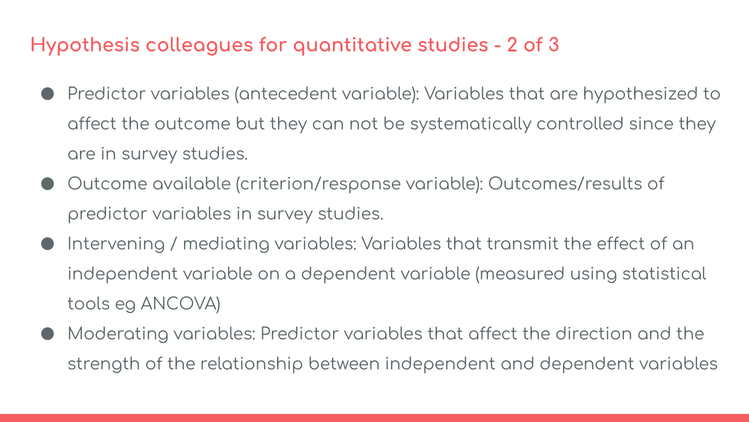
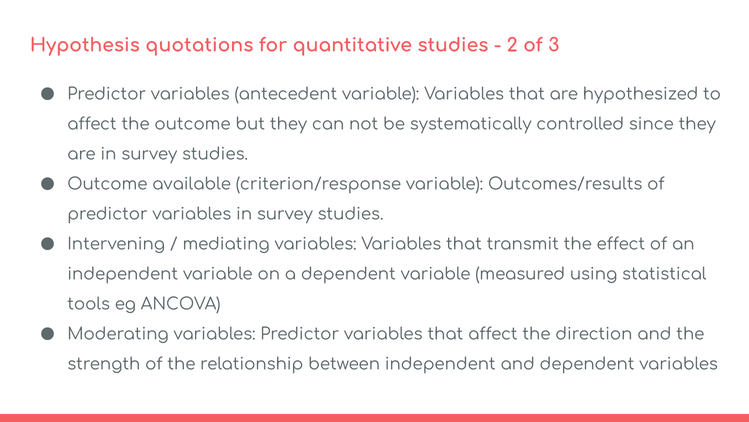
colleagues: colleagues -> quotations (199, 45)
